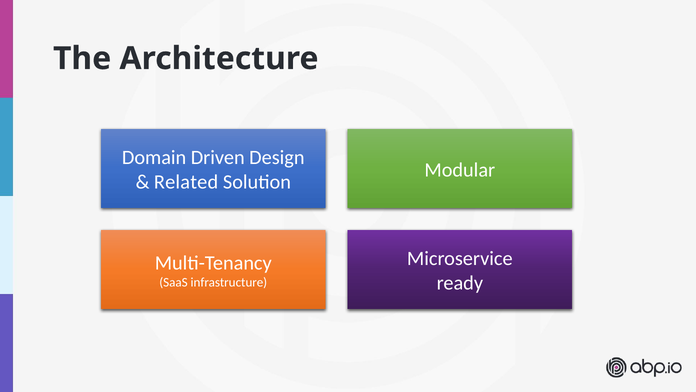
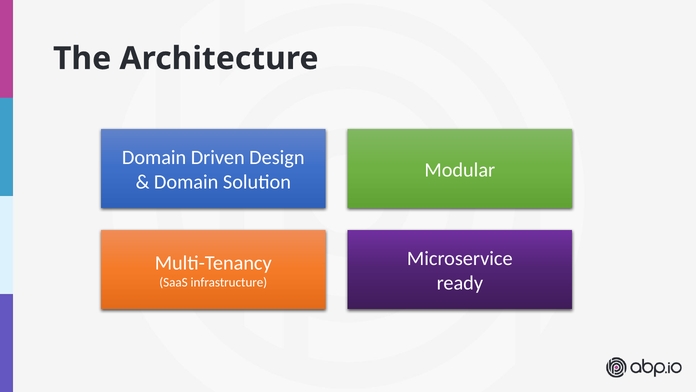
Related: Related -> Domain (186, 182)
